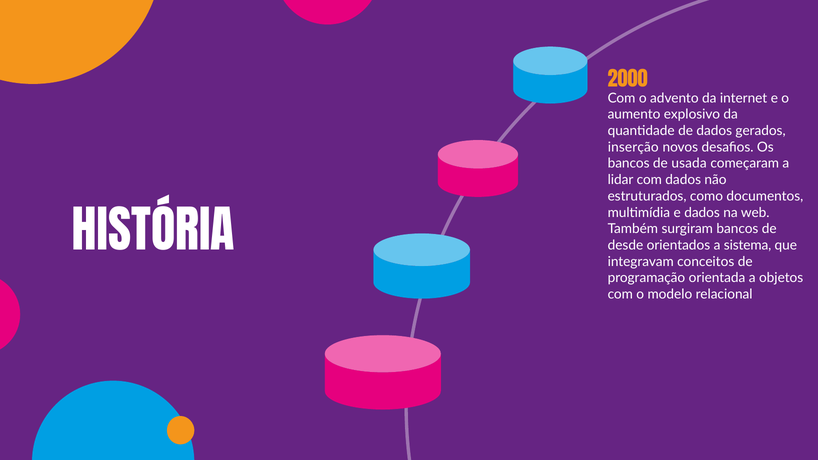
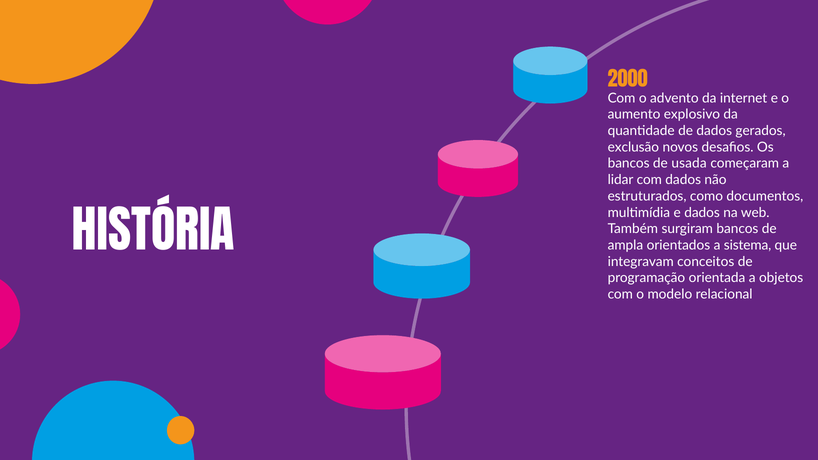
inserção: inserção -> exclusão (633, 147)
desde: desde -> ampla (625, 245)
